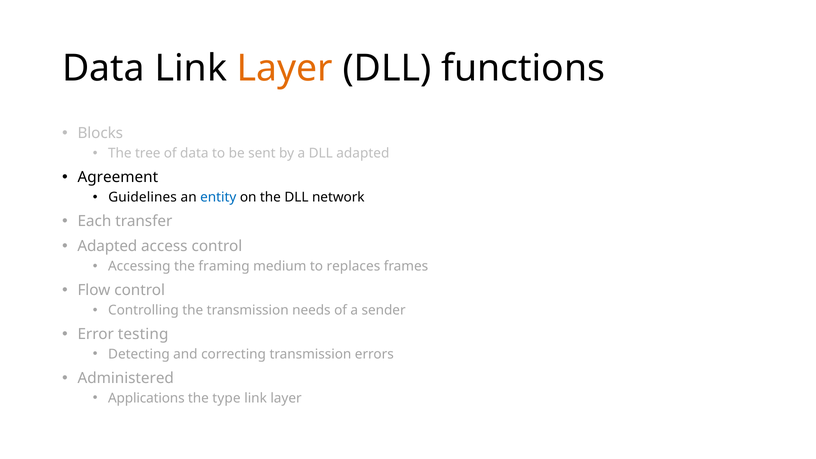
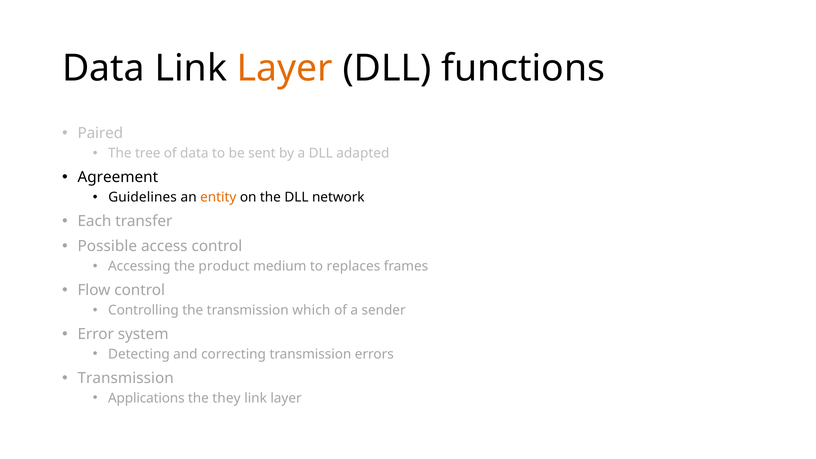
Blocks: Blocks -> Paired (100, 133)
entity colour: blue -> orange (218, 197)
Adapted: Adapted -> Possible (107, 246)
framing: framing -> product (224, 266)
needs: needs -> which (311, 310)
testing: testing -> system (143, 334)
Administered: Administered -> Transmission (126, 378)
type: type -> they (226, 398)
